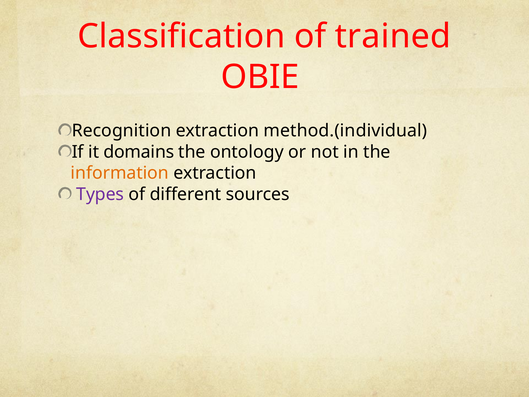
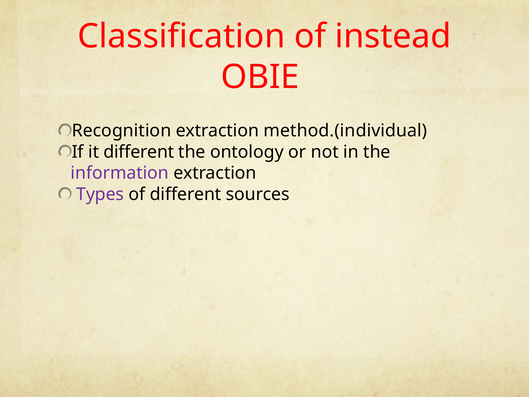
trained: trained -> instead (393, 36)
it domains: domains -> different (139, 152)
information colour: orange -> purple (120, 173)
